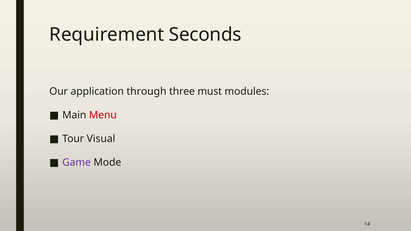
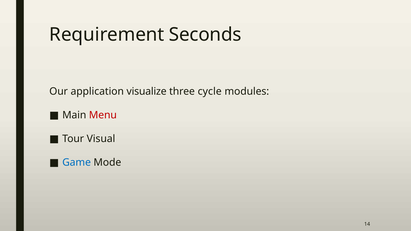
through: through -> visualize (147, 92)
must: must -> cycle (210, 92)
Game colour: purple -> blue (77, 163)
